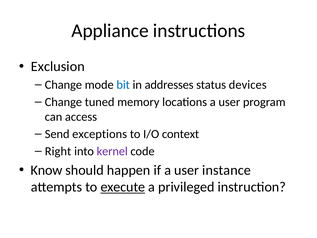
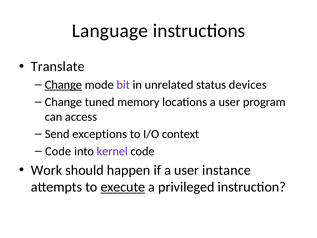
Appliance: Appliance -> Language (110, 31)
Exclusion: Exclusion -> Translate (58, 67)
Change underline: none -> present (63, 85)
bit colour: blue -> purple (123, 85)
addresses: addresses -> unrelated (169, 85)
Right: Right -> Code (58, 151)
Know: Know -> Work (47, 170)
